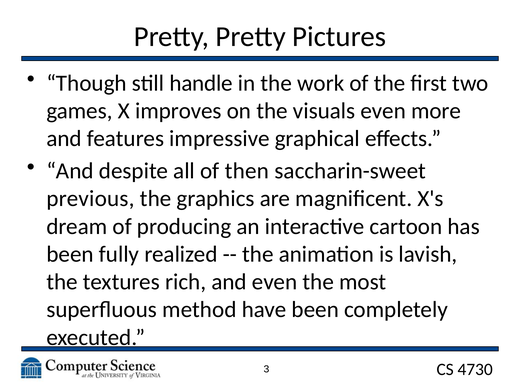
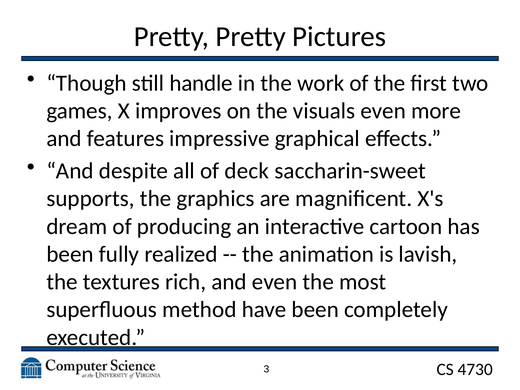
then: then -> deck (247, 171)
previous: previous -> supports (91, 199)
